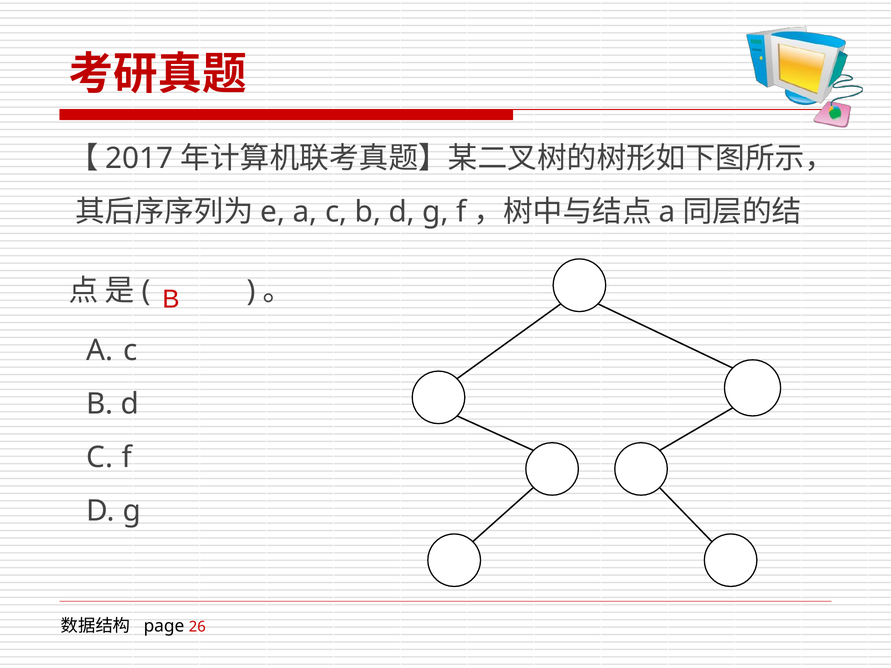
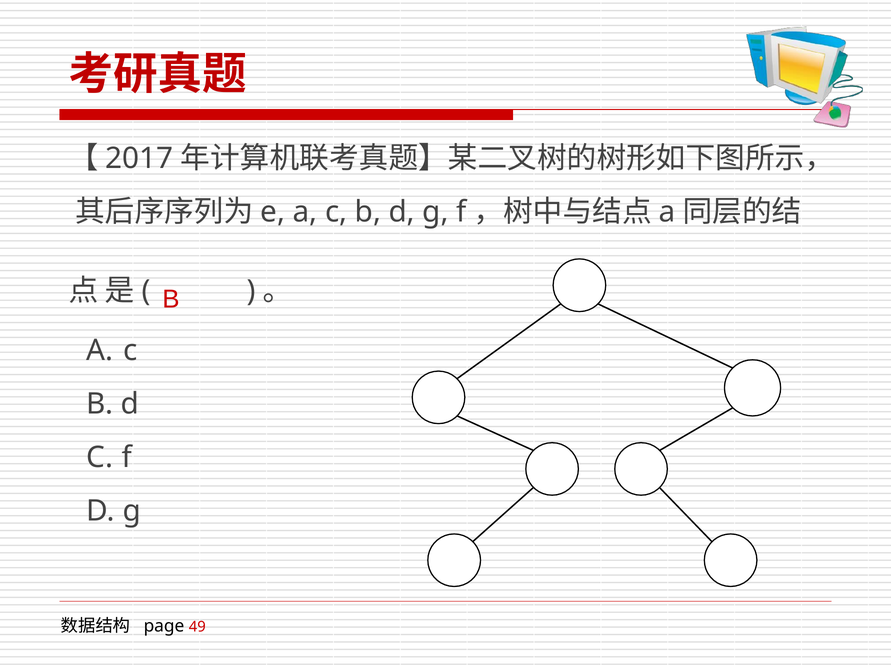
26: 26 -> 49 (197, 627)
